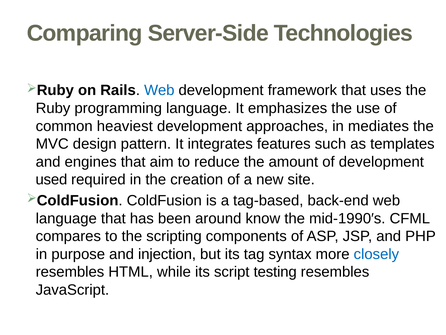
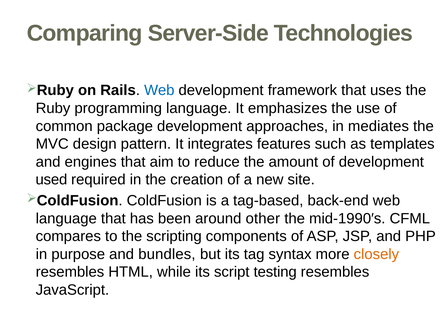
heaviest: heaviest -> package (125, 126)
know: know -> other (263, 218)
injection: injection -> bundles (167, 254)
closely colour: blue -> orange (376, 254)
